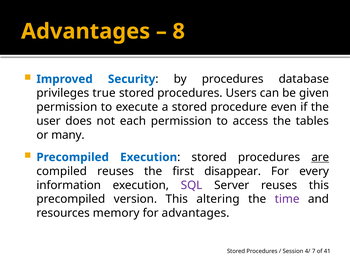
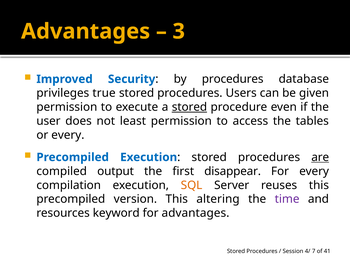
8: 8 -> 3 (179, 31)
stored underline: none -> present (189, 107)
each: each -> least (133, 121)
or many: many -> every (68, 135)
compiled reuses: reuses -> output (116, 172)
information: information -> compilation (69, 186)
SQL colour: purple -> orange (192, 186)
memory: memory -> keyword (116, 214)
